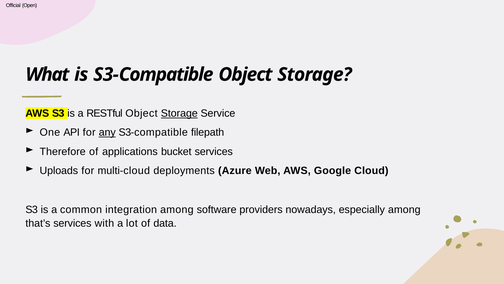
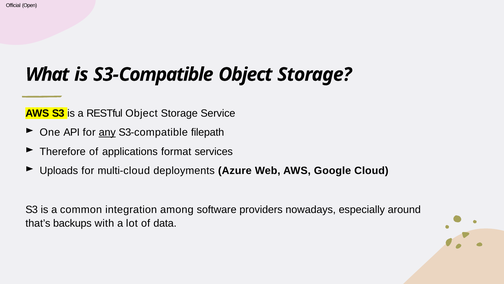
Storage underline: present -> none (179, 113)
bucket: bucket -> format (176, 152)
especially among: among -> around (404, 209)
that’s services: services -> backups (72, 223)
